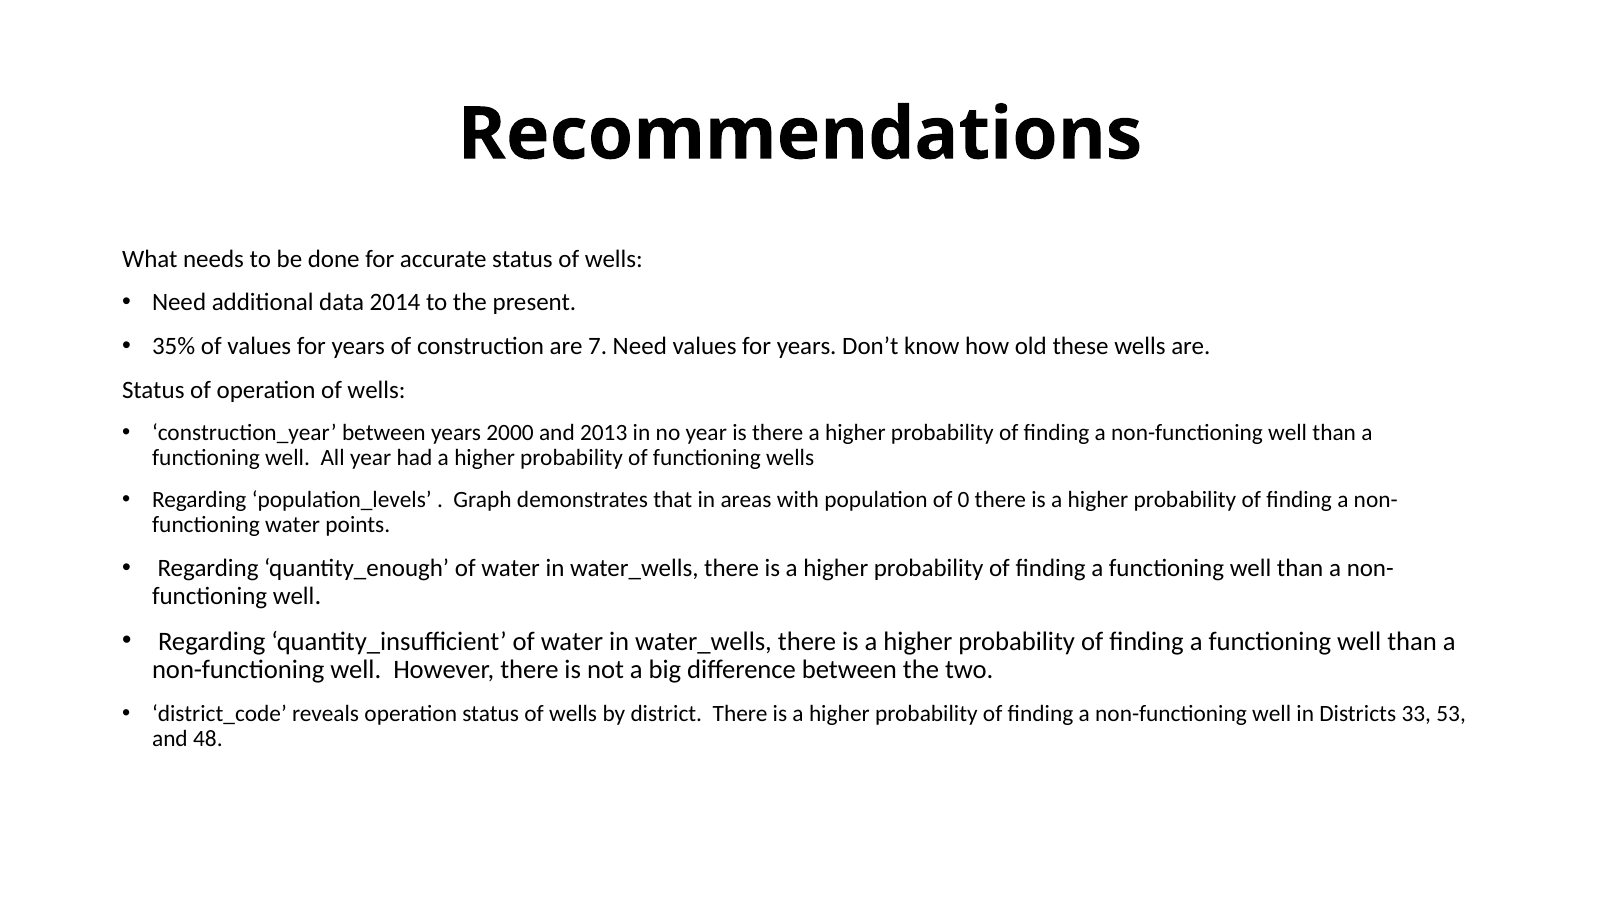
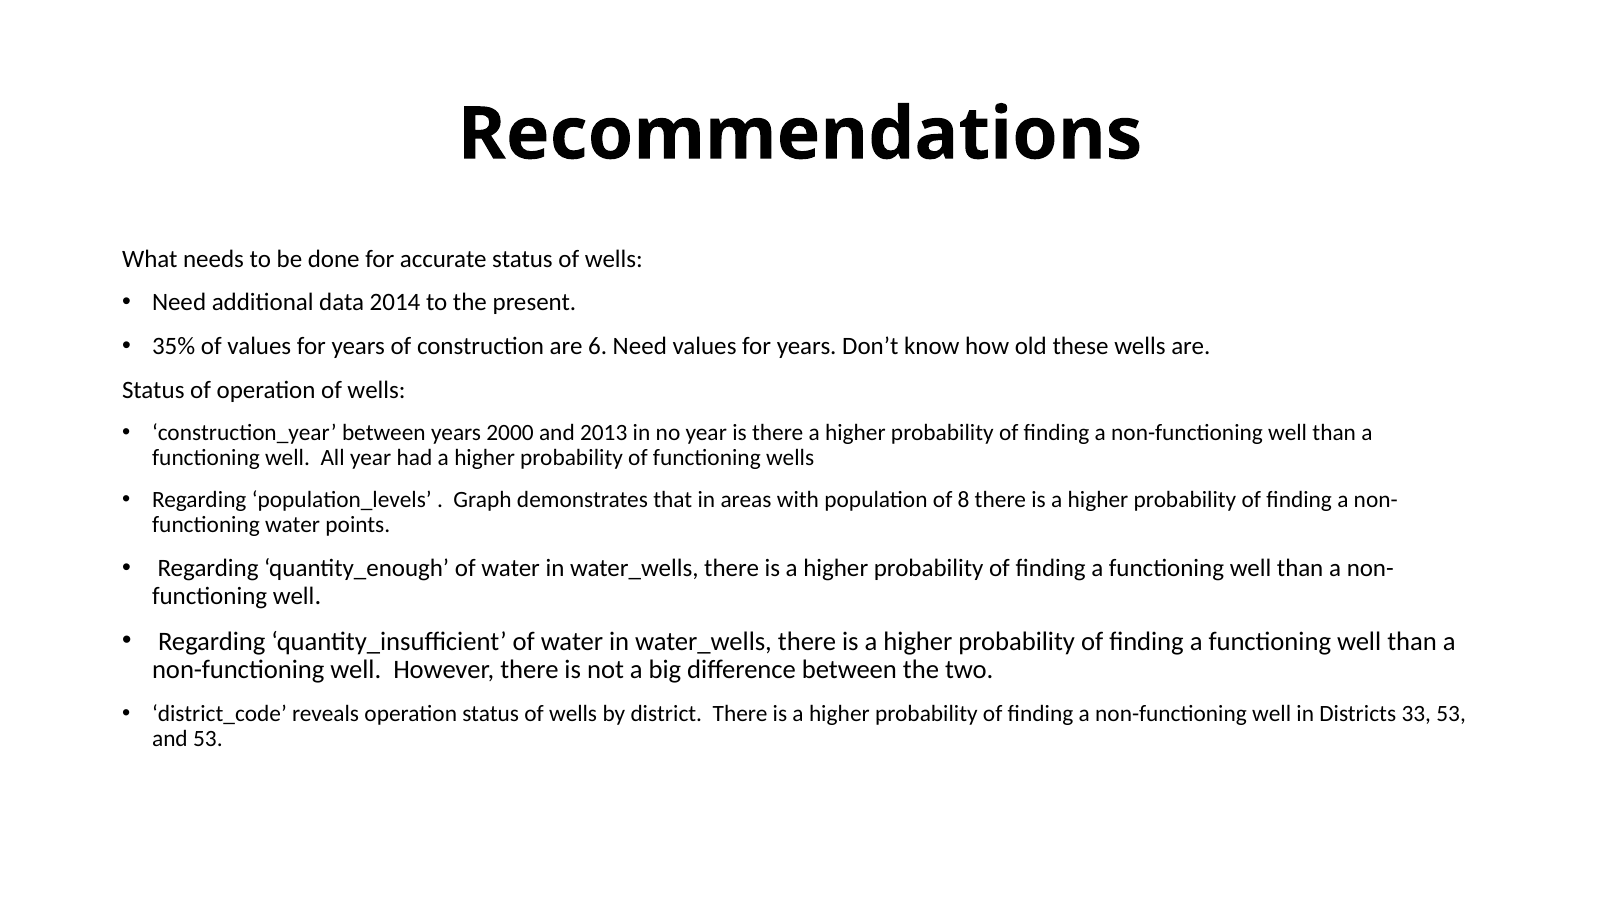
7: 7 -> 6 (598, 347)
0: 0 -> 8 (964, 500)
and 48: 48 -> 53 (208, 739)
